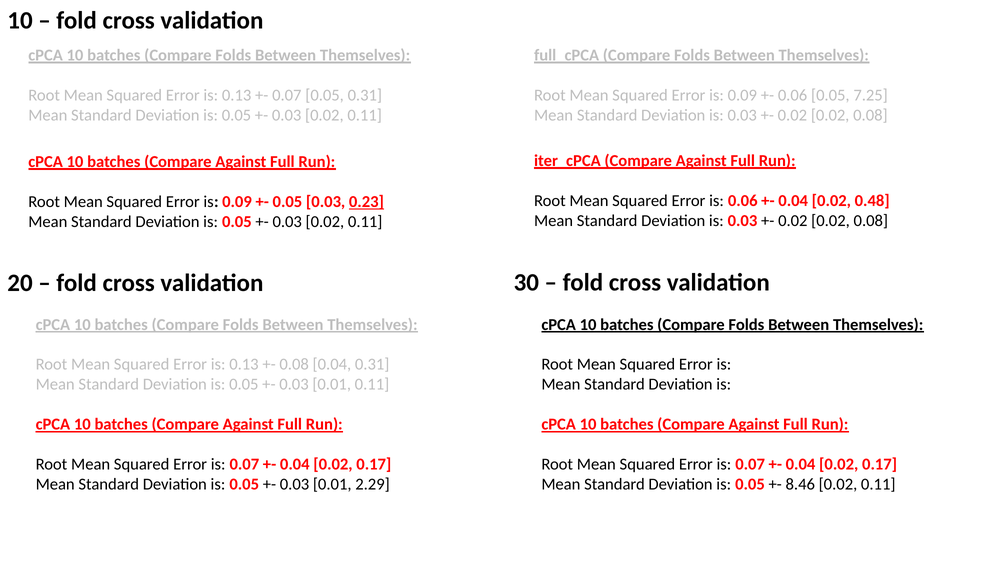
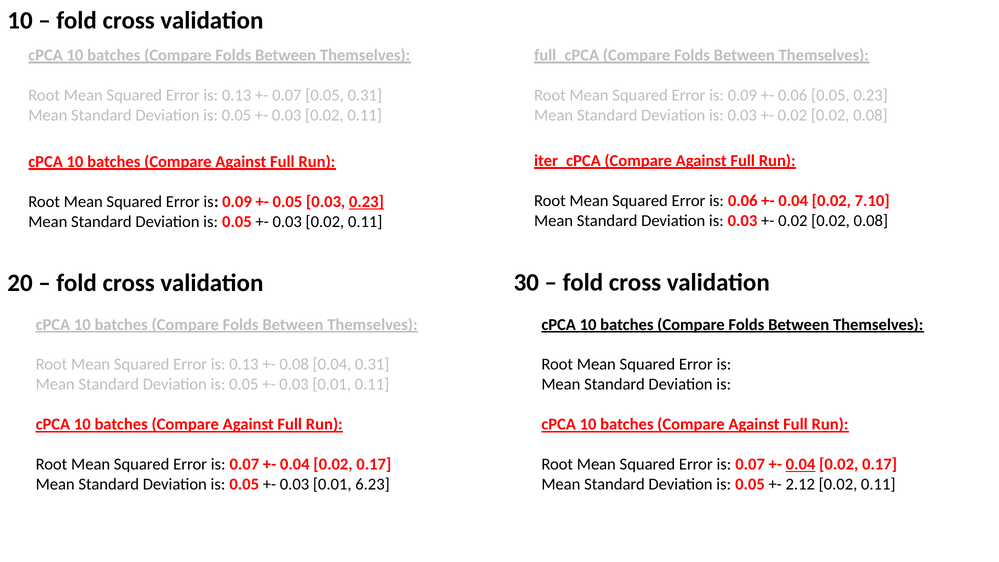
0.05 7.25: 7.25 -> 0.23 (871, 95)
0.48: 0.48 -> 7.10 (872, 201)
0.04 underline: none -> present (801, 464)
2.29: 2.29 -> 6.23 (373, 484)
8.46: 8.46 -> 2.12 (800, 484)
